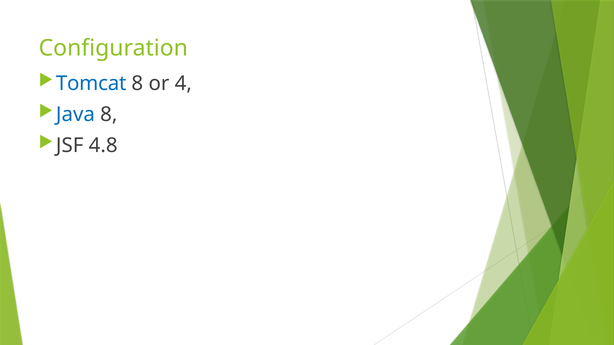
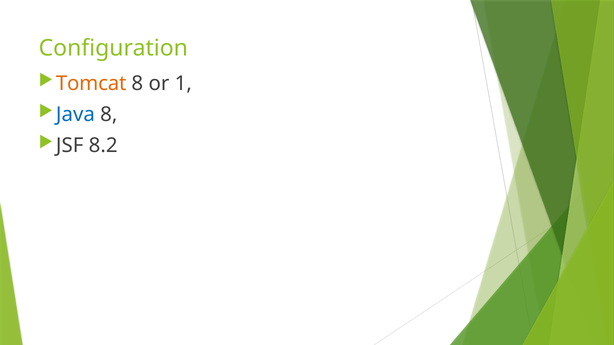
Tomcat colour: blue -> orange (91, 84)
4: 4 -> 1 (183, 84)
4.8: 4.8 -> 8.2 (103, 146)
